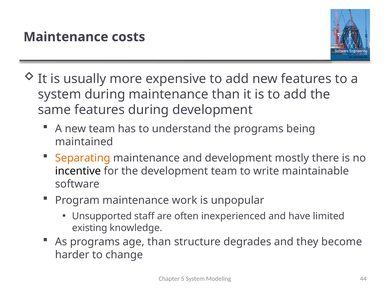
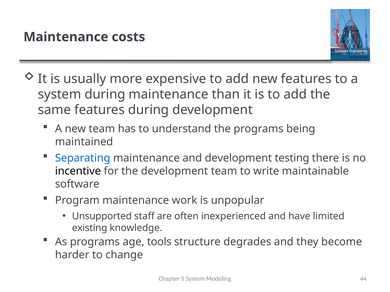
Separating colour: orange -> blue (83, 158)
mostly: mostly -> testing (292, 158)
age than: than -> tools (159, 242)
